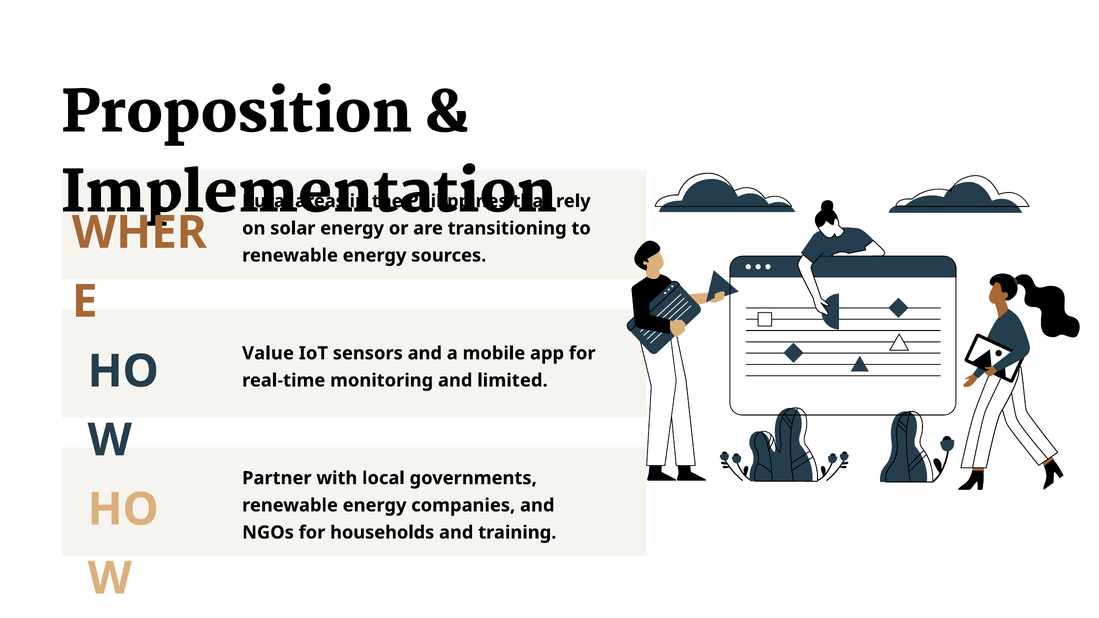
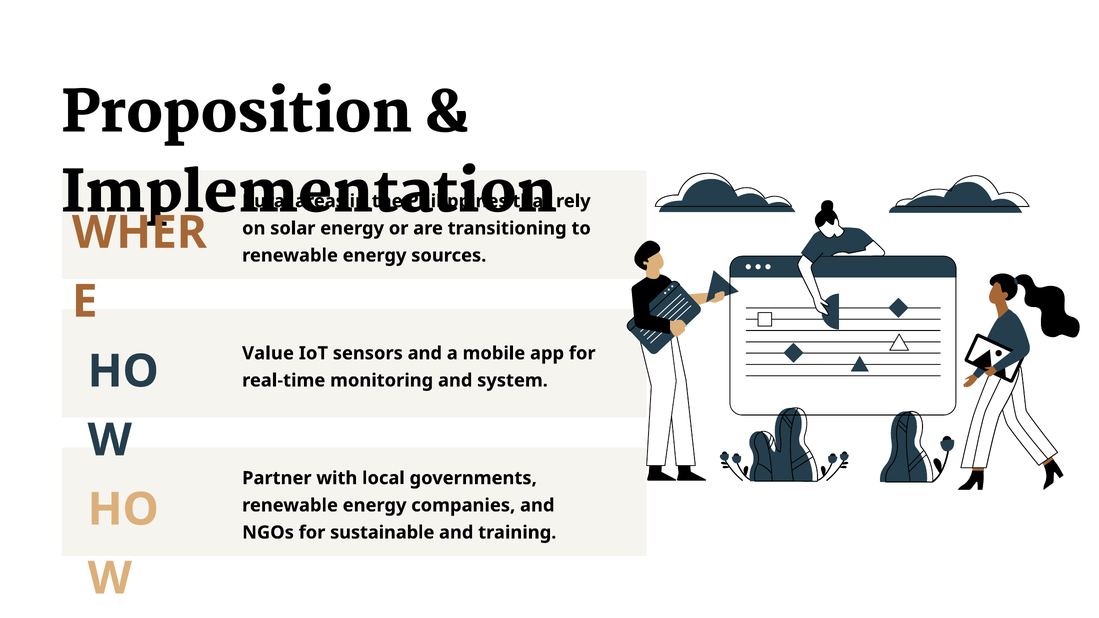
limited: limited -> system (513, 381)
households: households -> sustainable (382, 533)
